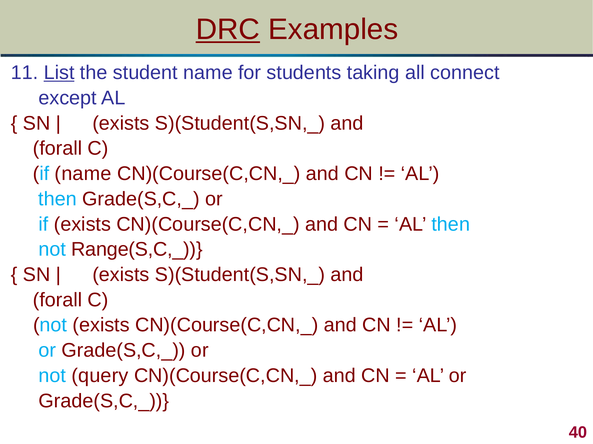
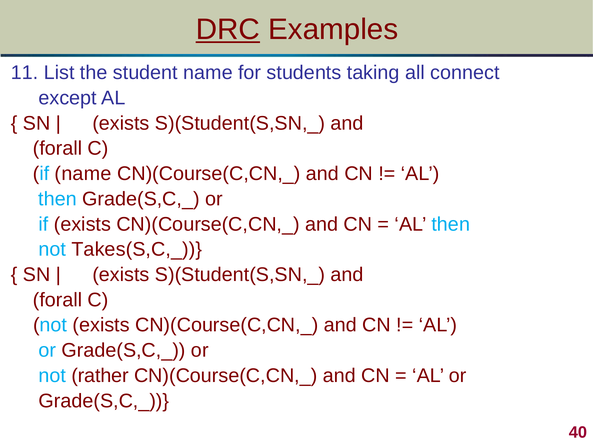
List underline: present -> none (59, 73)
Range(S,C,_: Range(S,C,_ -> Takes(S,C,_ (137, 250)
query: query -> rather (100, 376)
